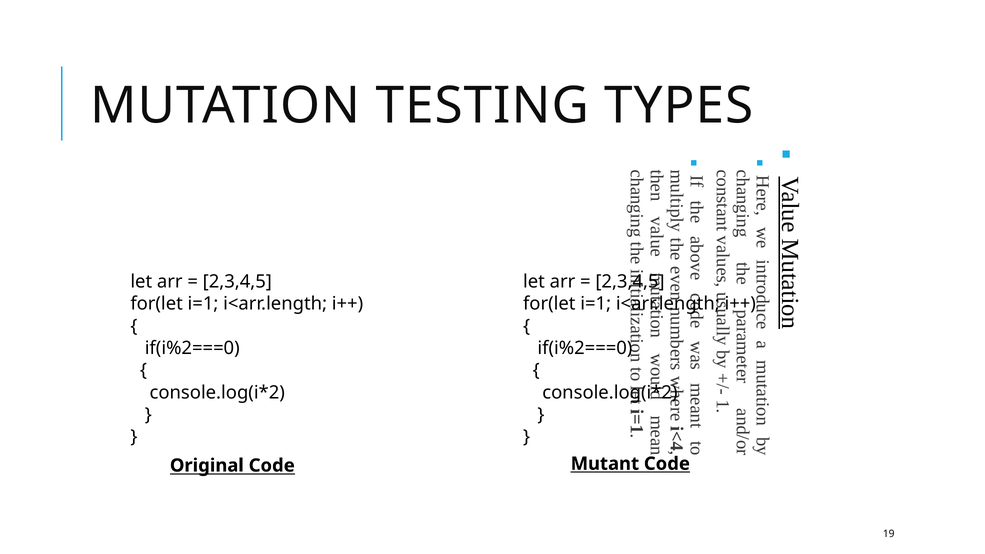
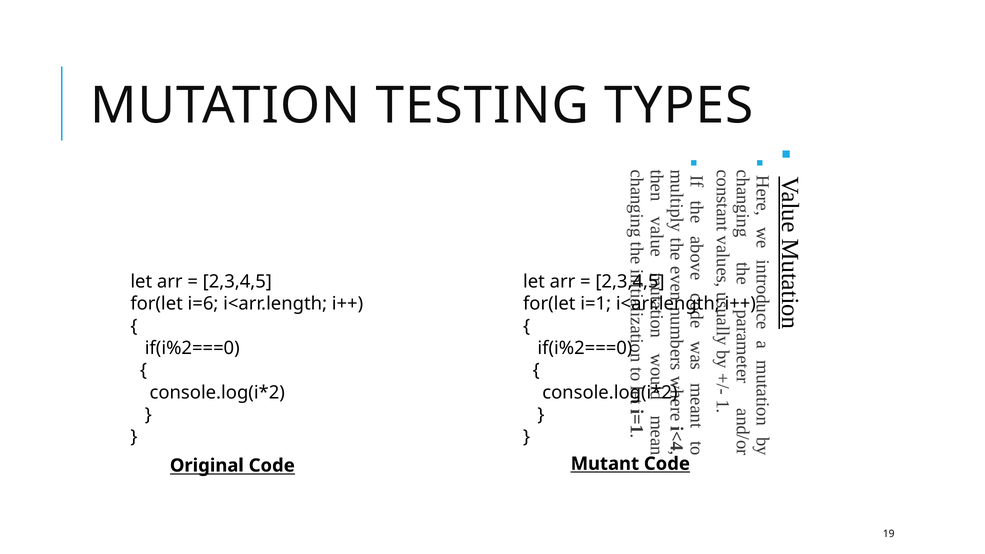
i=1: i=1 -> i=6 (203, 304)
